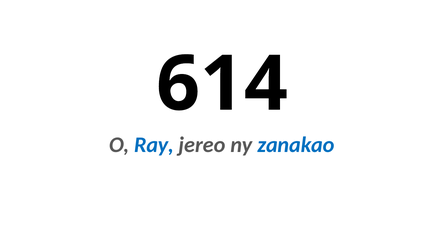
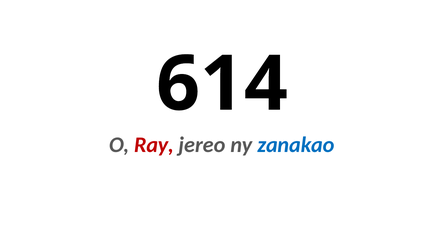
Ray colour: blue -> red (154, 145)
